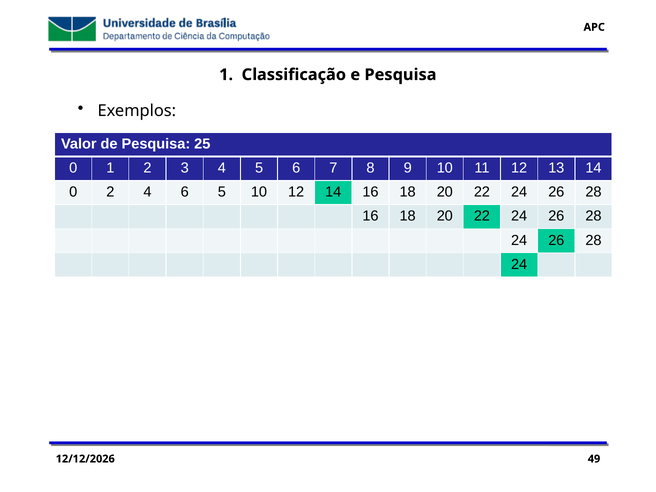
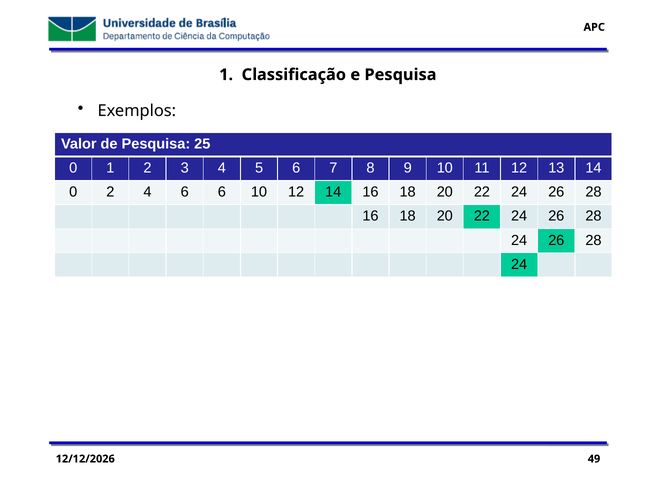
6 5: 5 -> 6 (222, 192)
